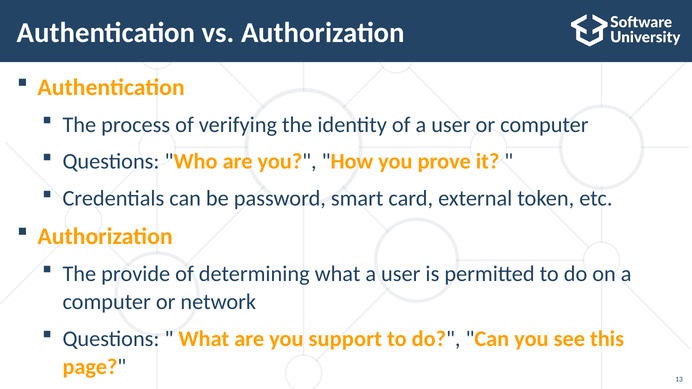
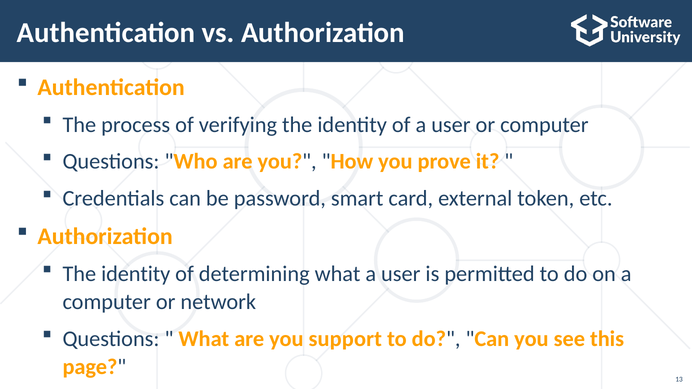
provide: provide -> identity (136, 274)
